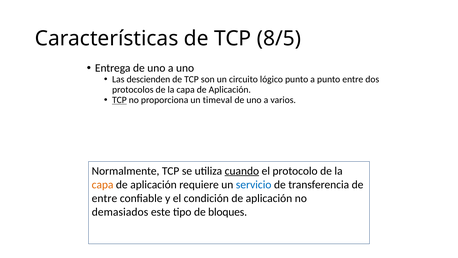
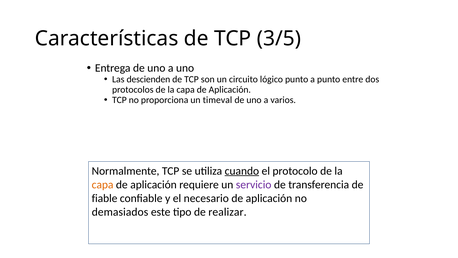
8/5: 8/5 -> 3/5 (279, 38)
TCP underline: present -> none (119, 100)
servicio colour: blue -> purple (254, 184)
entre: entre -> fiable (105, 198)
condición: condición -> necesario (206, 198)
bloques: bloques -> realizar (227, 212)
